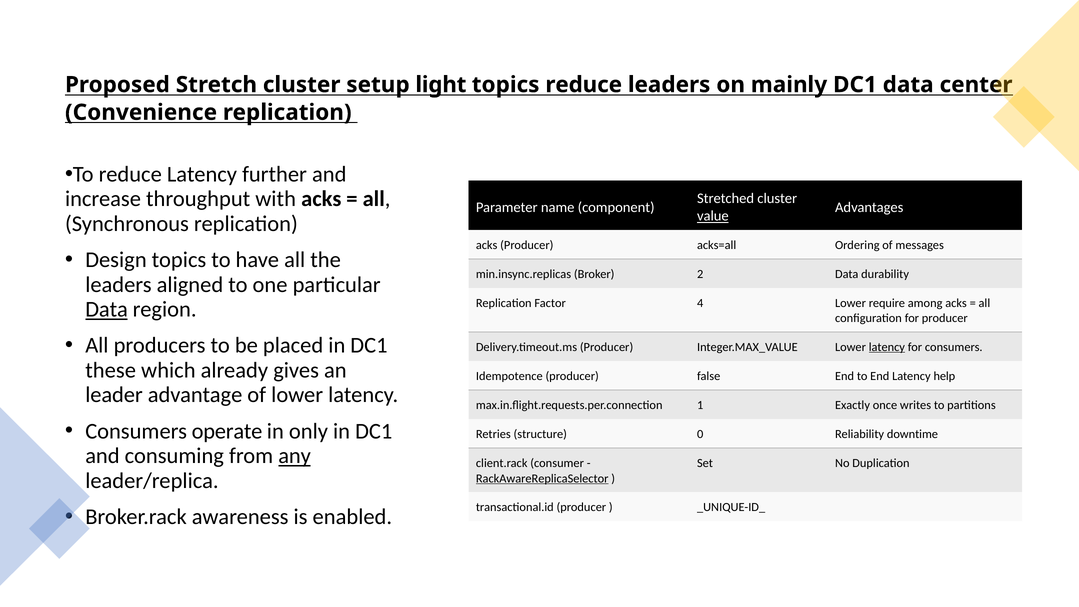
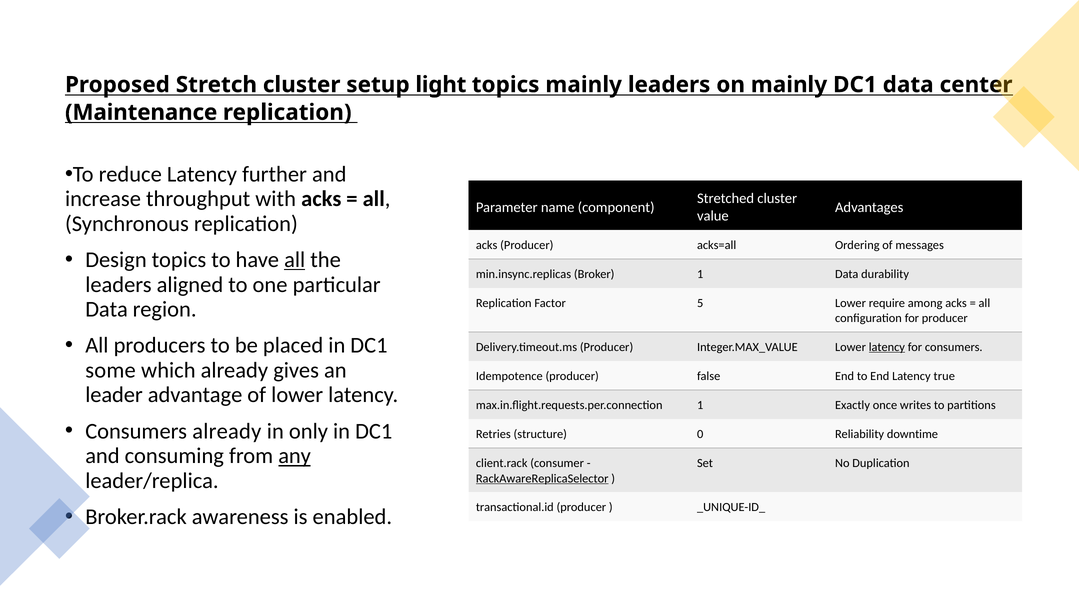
topics reduce: reduce -> mainly (584, 85)
Convenience: Convenience -> Maintenance (141, 112)
value underline: present -> none (713, 216)
all underline: none -> present (295, 260)
Broker 2: 2 -> 1 (700, 274)
4: 4 -> 5 (700, 303)
Data underline: present -> none (107, 309)
these: these -> some (111, 370)
help: help -> true (944, 376)
Consumers operate: operate -> already (227, 431)
